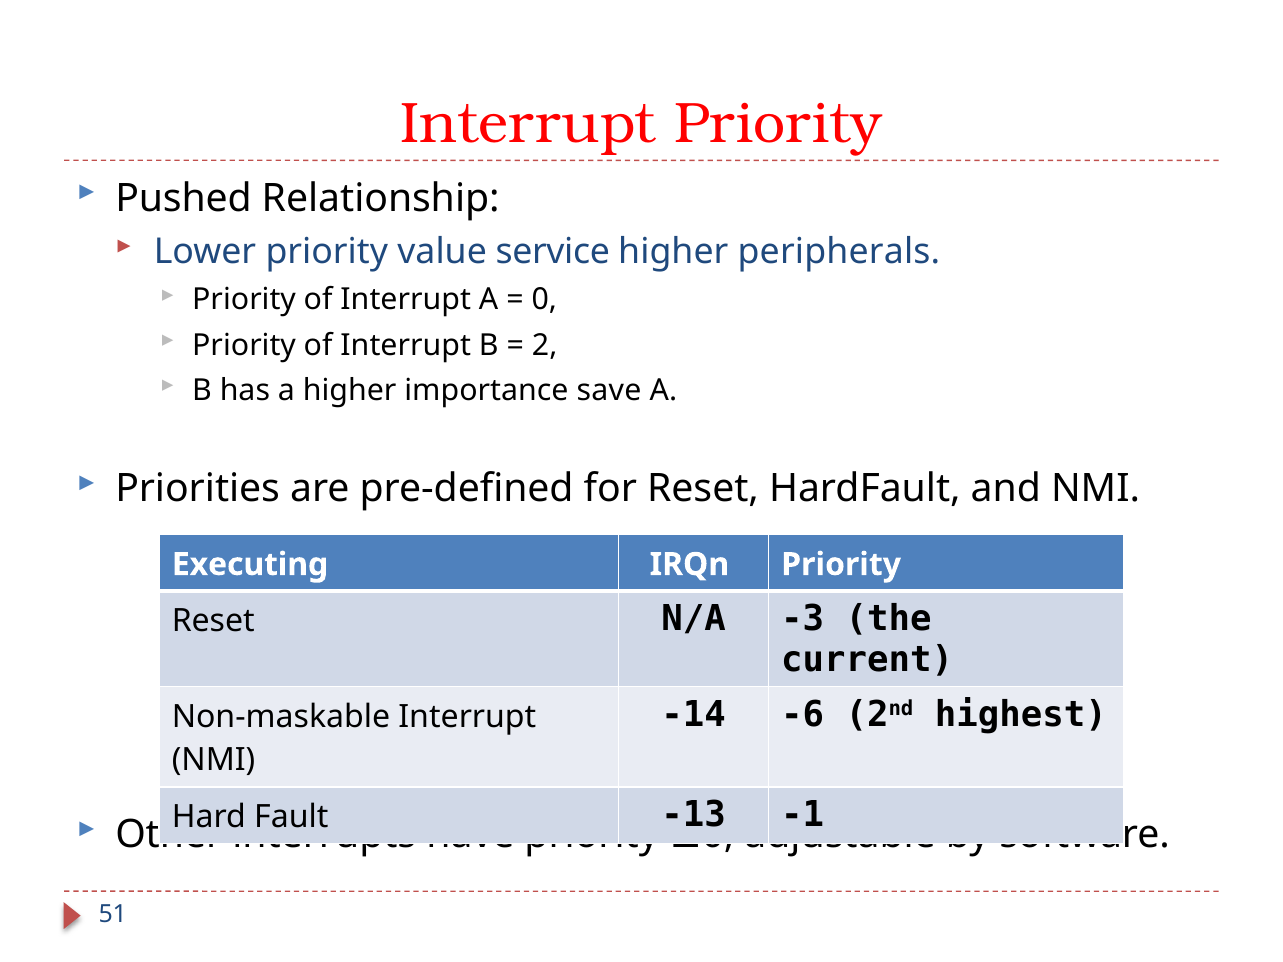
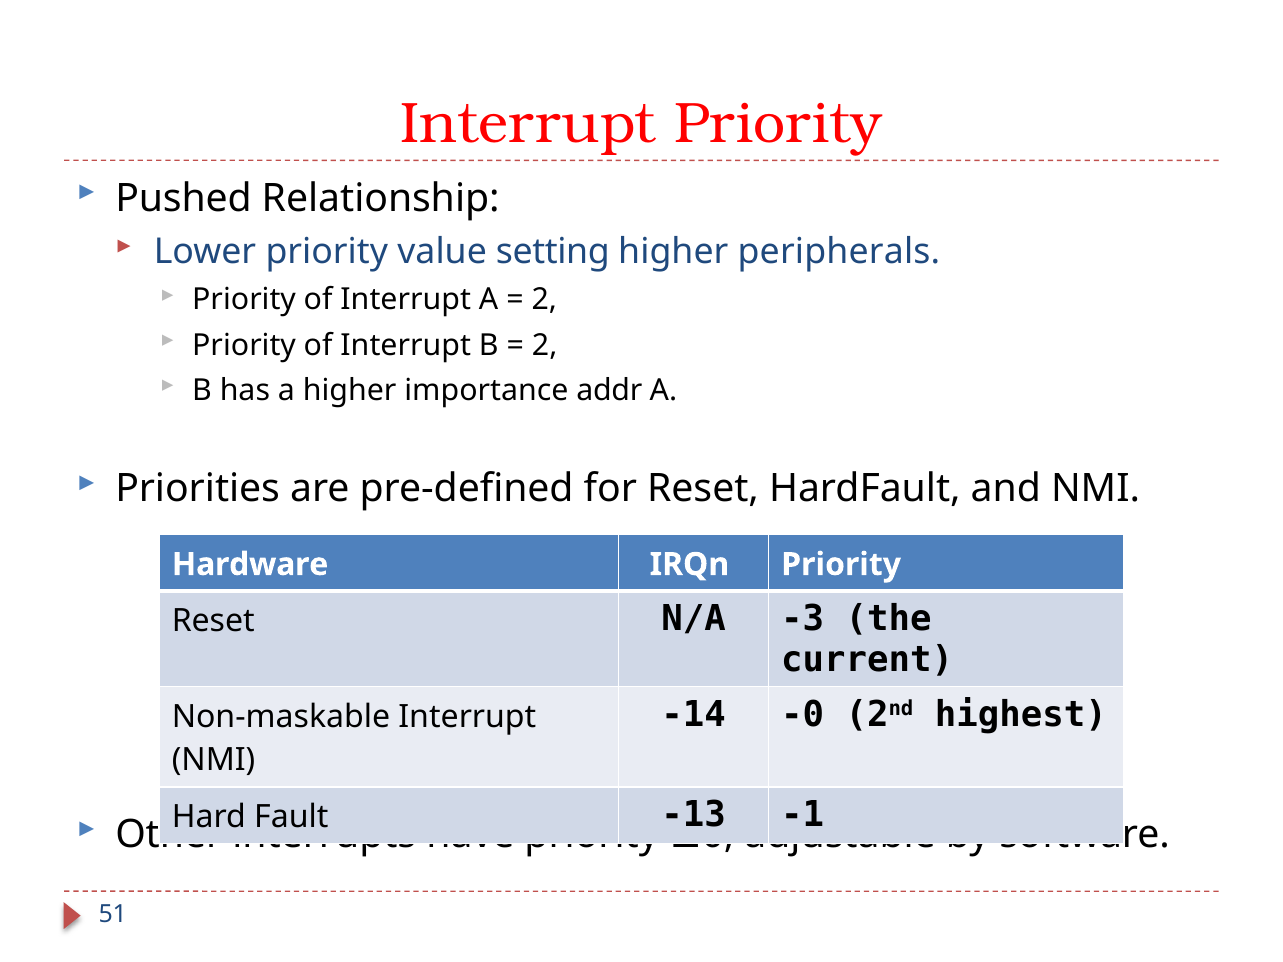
service: service -> setting (553, 252)
0: 0 -> 2 (544, 300)
save: save -> addr (609, 390)
Executing: Executing -> Hardware (250, 565)
-6: -6 -> -0 (803, 715)
